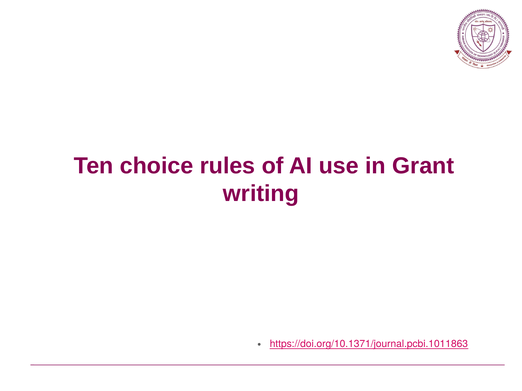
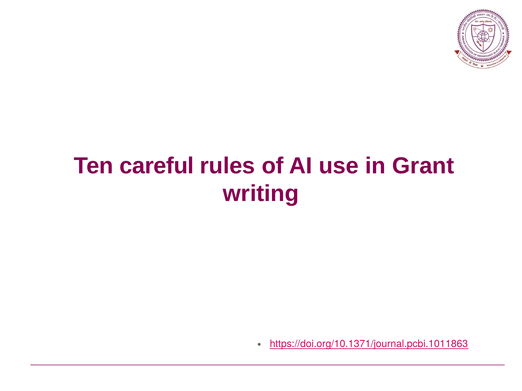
choice: choice -> careful (157, 166)
